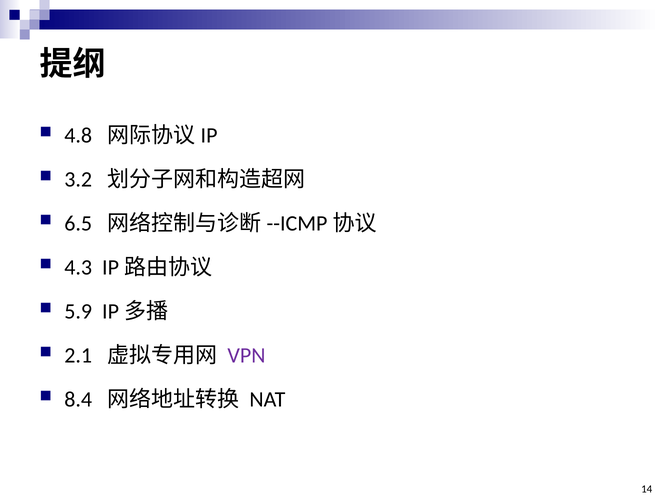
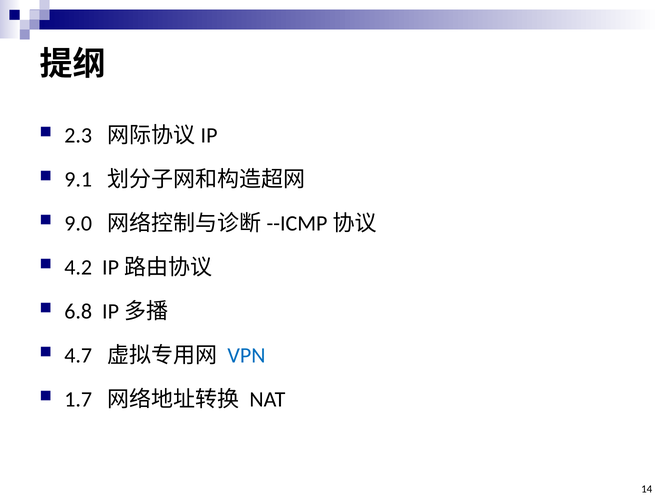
4.8: 4.8 -> 2.3 (78, 136)
3.2: 3.2 -> 9.1 (78, 180)
6.5: 6.5 -> 9.0 (78, 224)
4.3: 4.3 -> 4.2 (78, 268)
5.9: 5.9 -> 6.8 (78, 312)
2.1: 2.1 -> 4.7 (78, 356)
VPN colour: purple -> blue (246, 356)
8.4: 8.4 -> 1.7 (78, 399)
